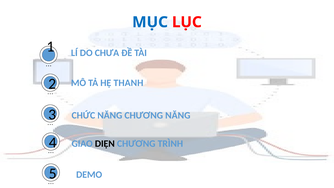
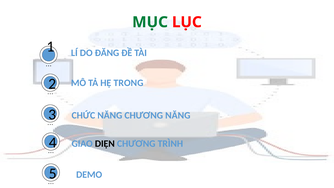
MỤC colour: blue -> green (150, 22)
CHƯA: CHƯA -> ĐĂNG (107, 53)
THANH: THANH -> TRONG (128, 83)
